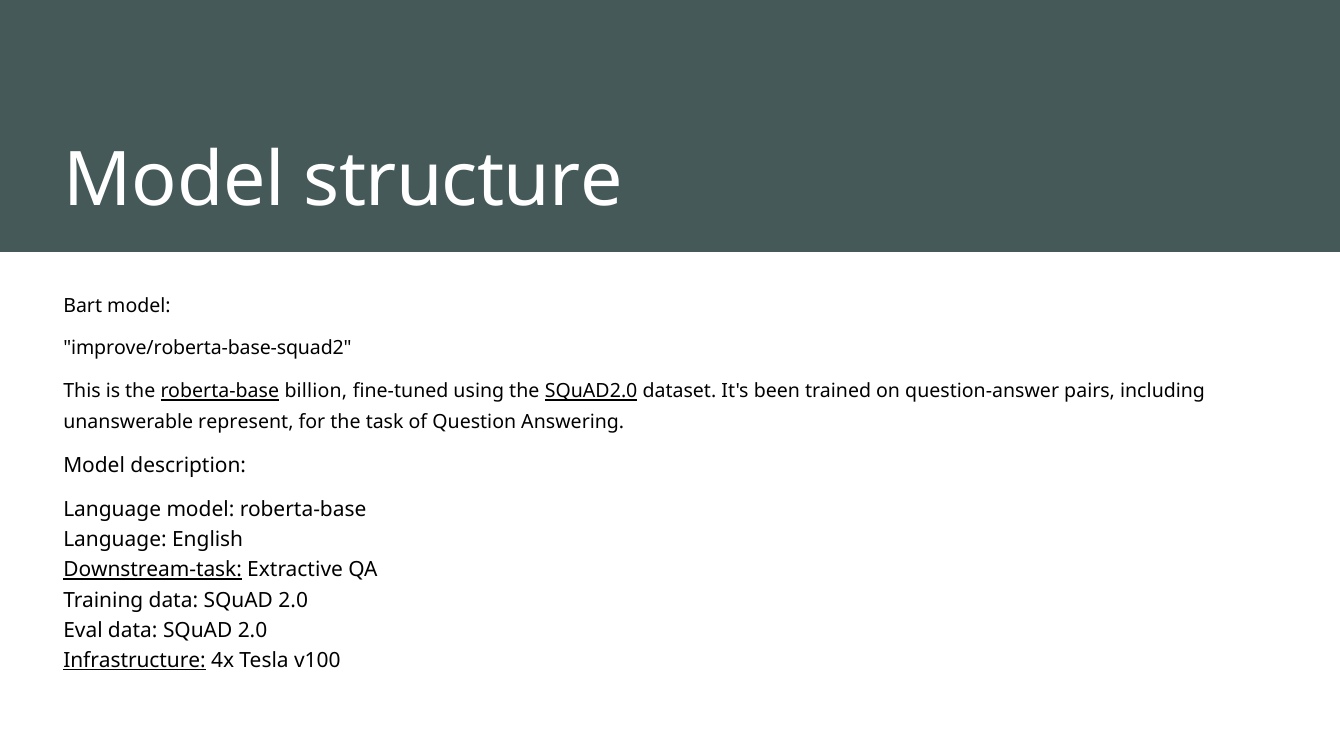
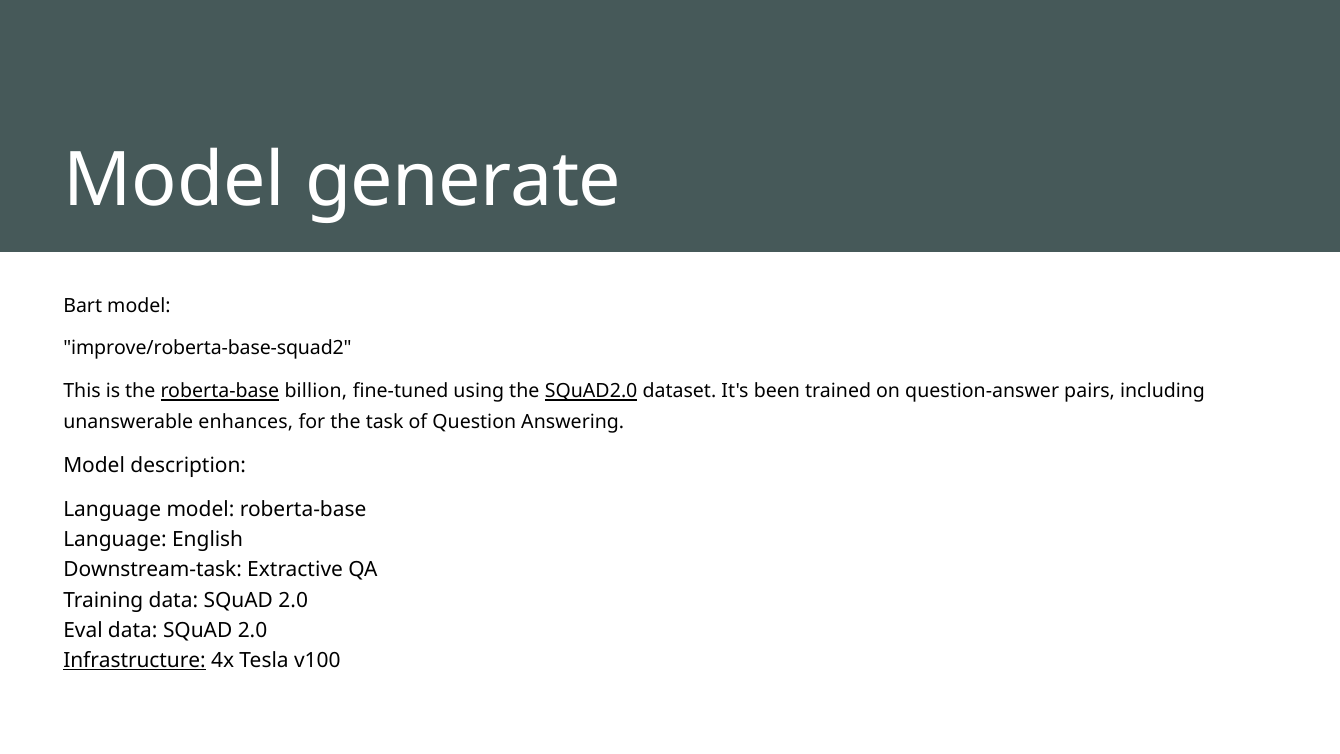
structure: structure -> generate (463, 181)
represent: represent -> enhances (246, 422)
Downstream-task underline: present -> none (153, 570)
